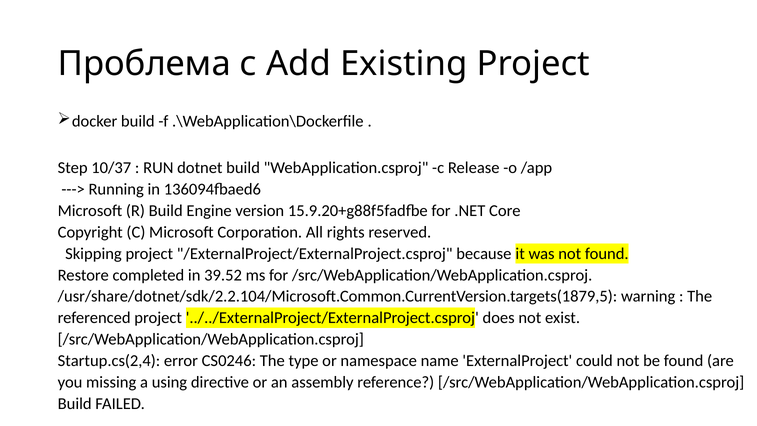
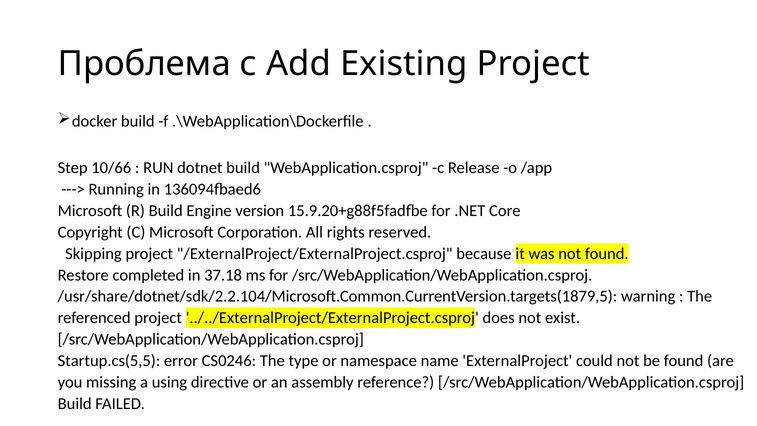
10/37: 10/37 -> 10/66 (111, 168)
39.52: 39.52 -> 37.18 (223, 275)
Startup.cs(2,4: Startup.cs(2,4 -> Startup.cs(5,5 (109, 361)
